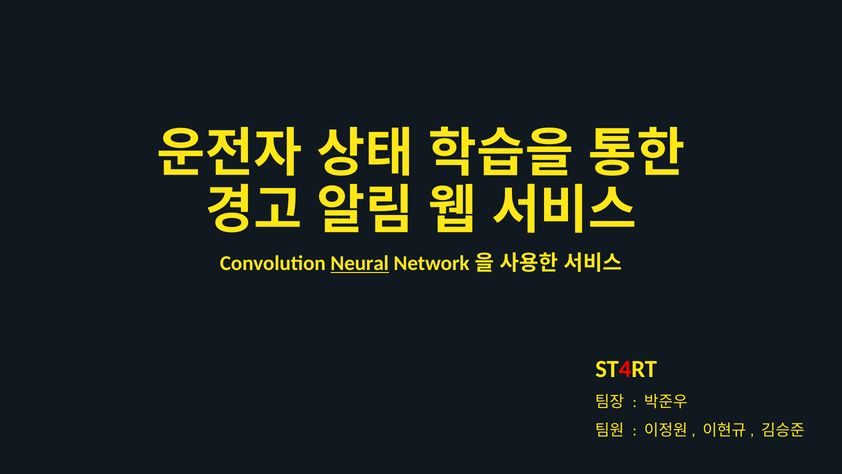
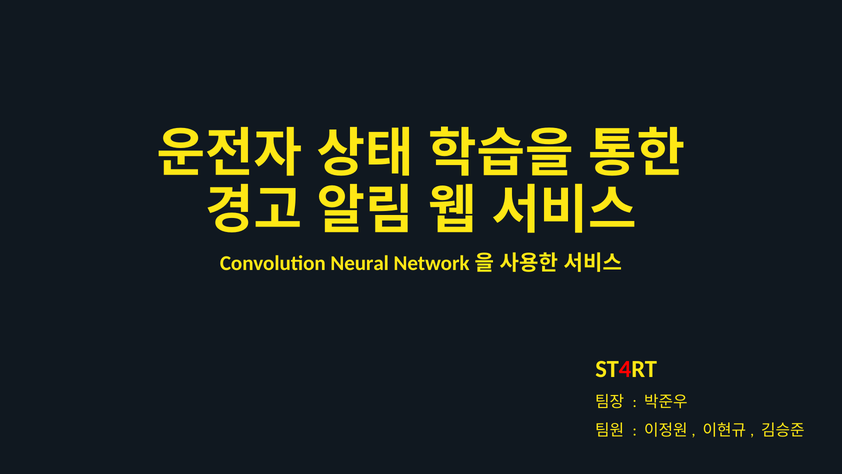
Neural underline: present -> none (360, 263)
